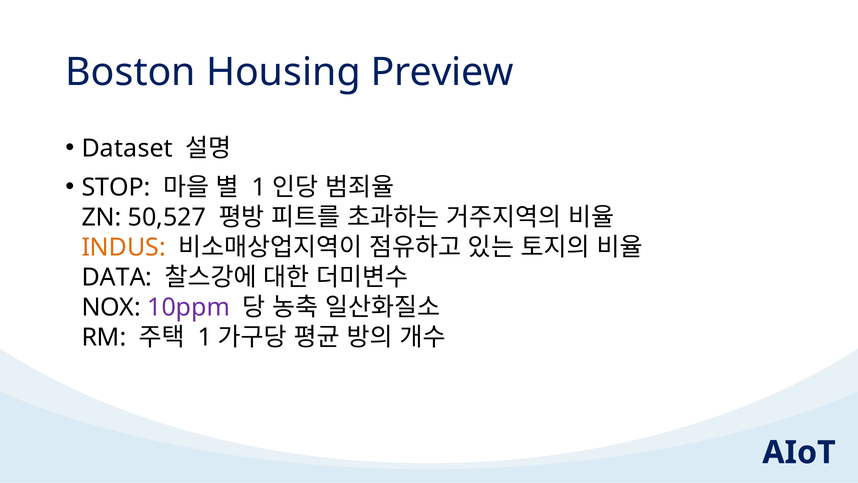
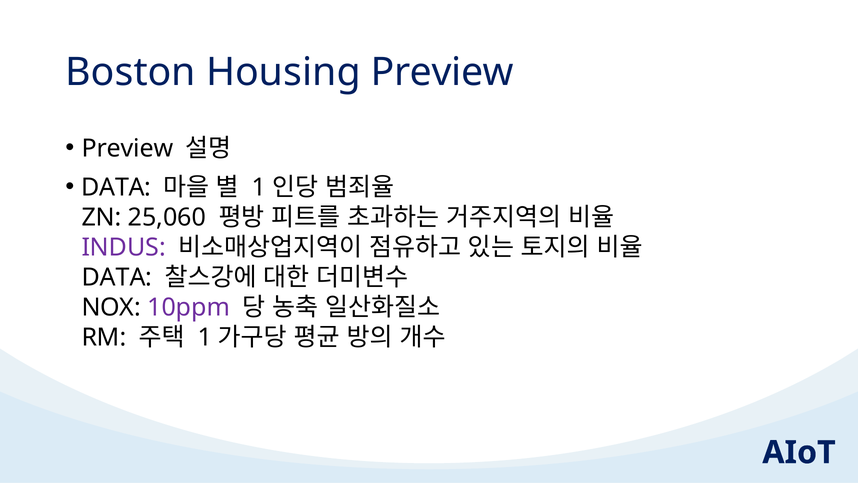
Dataset: Dataset -> Preview (127, 148)
STOP: STOP -> DATA (116, 187)
50,527: 50,527 -> 25,060 (167, 217)
INDUS colour: orange -> purple (124, 247)
